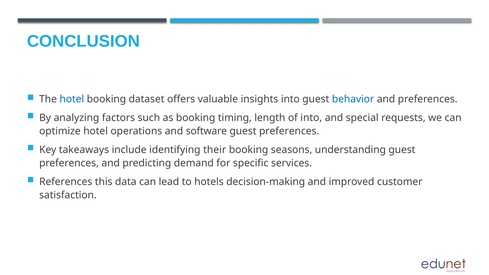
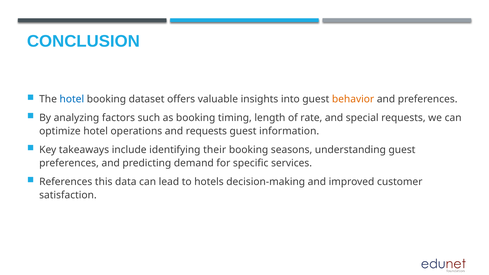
behavior colour: blue -> orange (353, 99)
of into: into -> rate (311, 118)
and software: software -> requests (206, 131)
preferences: preferences -> information (289, 131)
